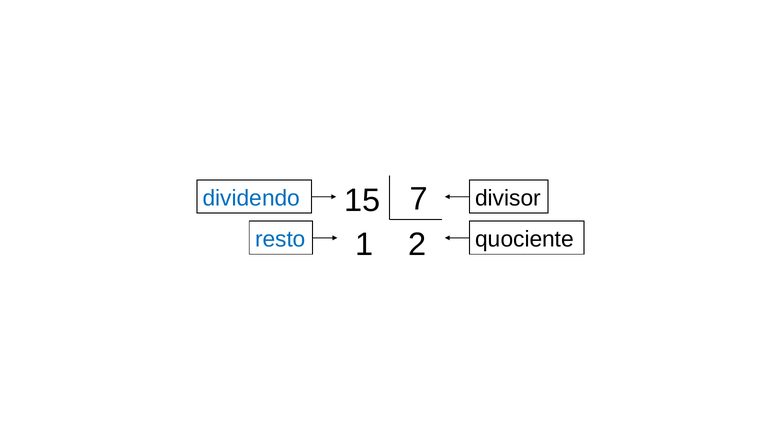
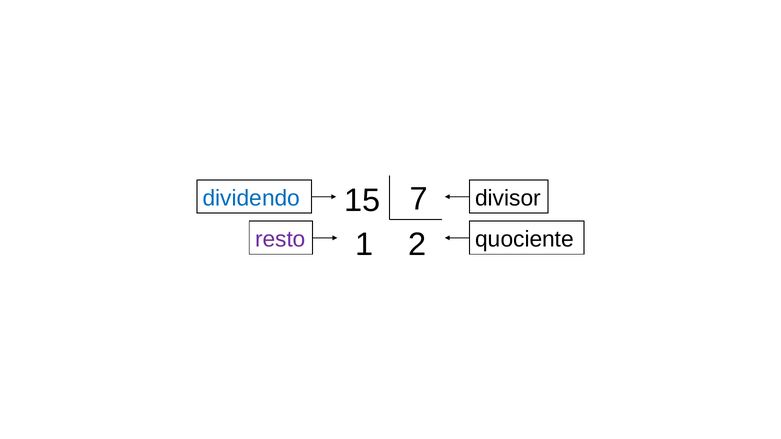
resto colour: blue -> purple (280, 239)
